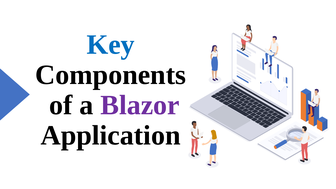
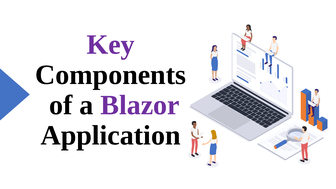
Key colour: blue -> purple (111, 45)
